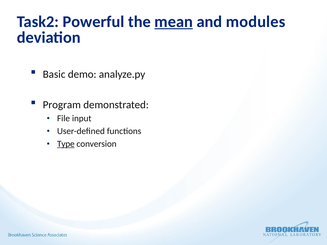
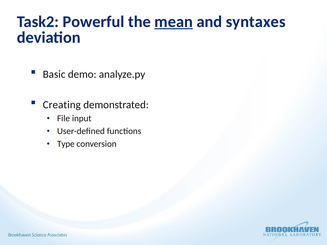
modules: modules -> syntaxes (256, 22)
Program: Program -> Creating (62, 105)
Type underline: present -> none (66, 144)
